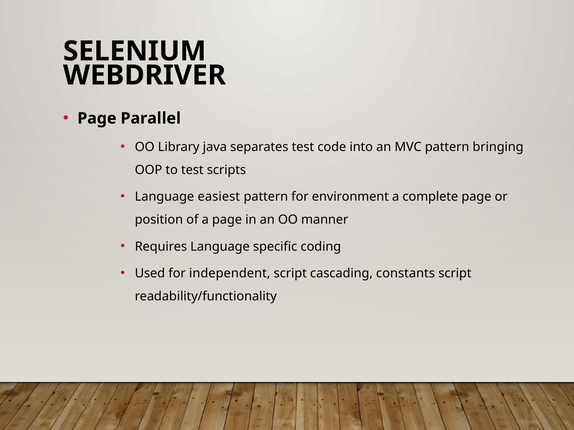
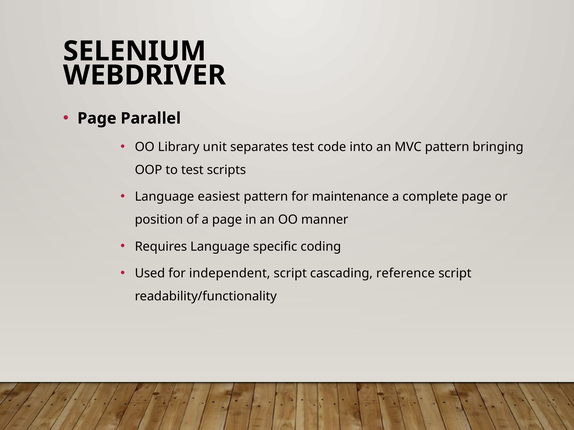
java: java -> unit (215, 147)
environment: environment -> maintenance (350, 197)
constants: constants -> reference (405, 274)
